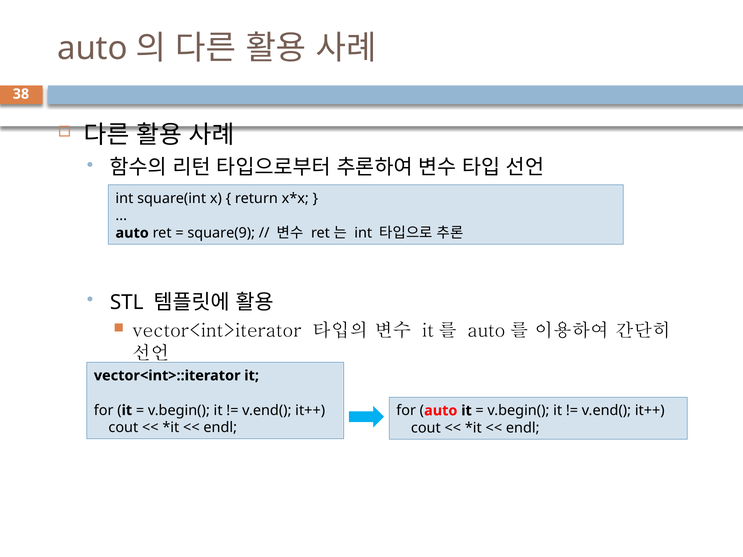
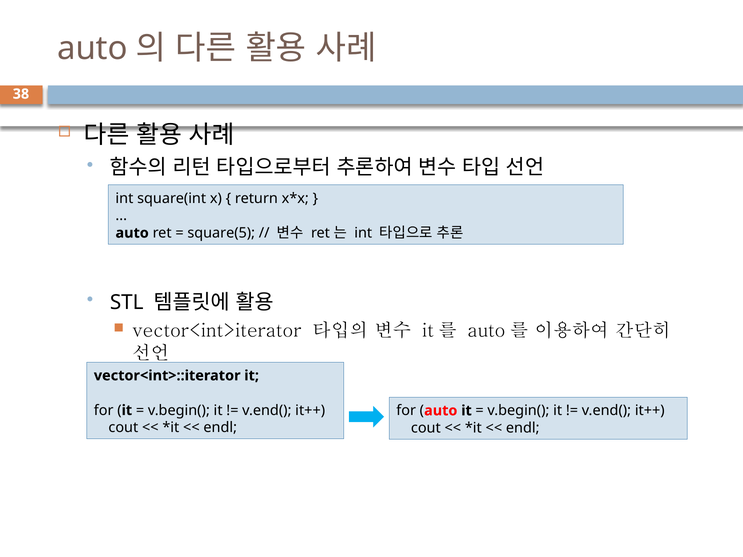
square(9: square(9 -> square(5 (221, 233)
